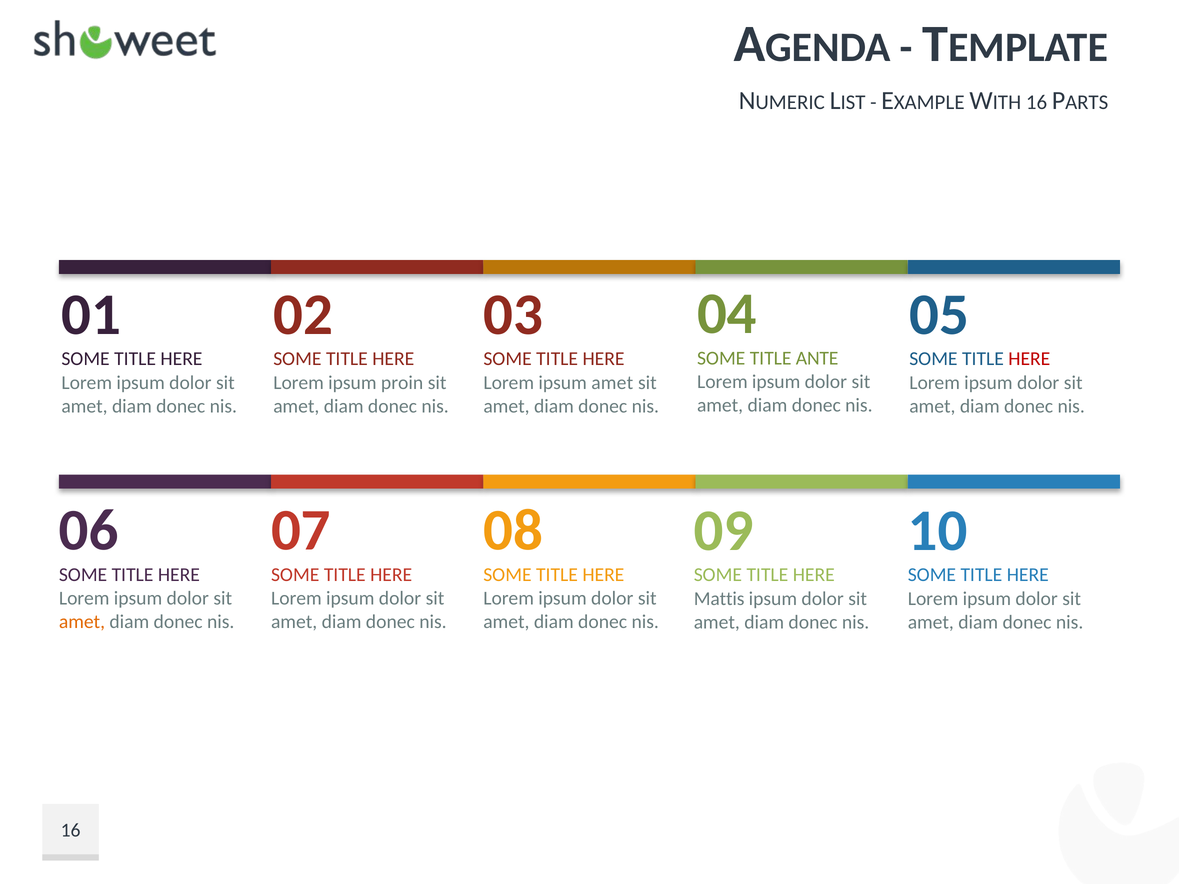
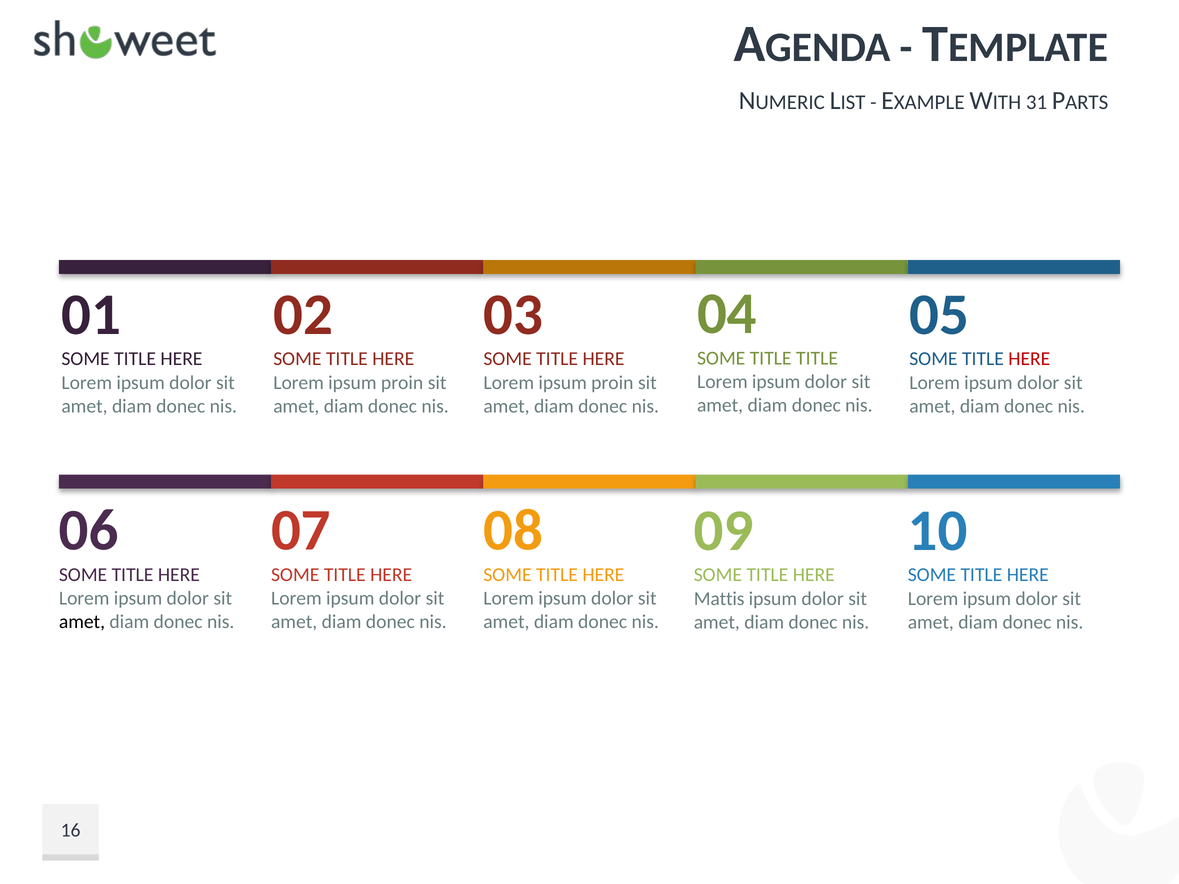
16: 16 -> 31 (1037, 102)
TITLE ANTE: ANTE -> TITLE (817, 358)
amet: amet -> proin (612, 383)
amet colour: orange -> black (82, 622)
